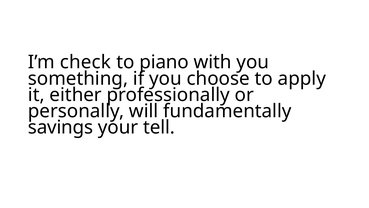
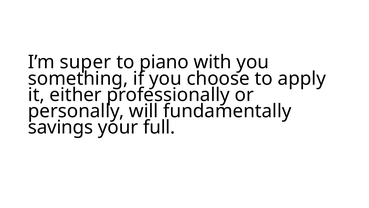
check: check -> super (85, 62)
tell: tell -> full (159, 127)
